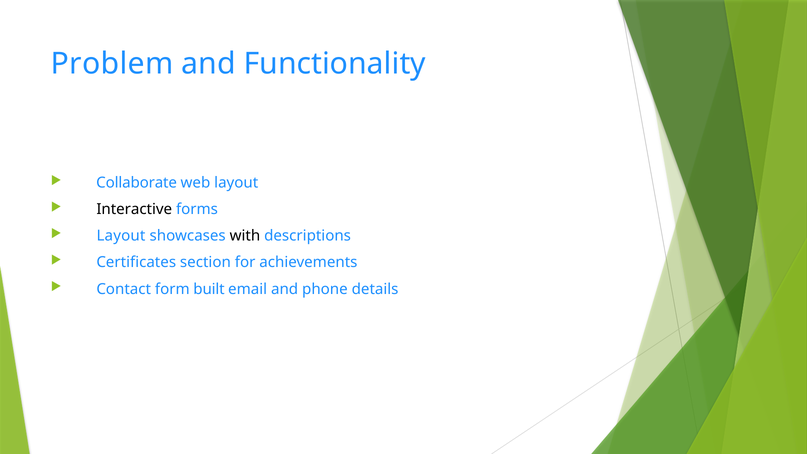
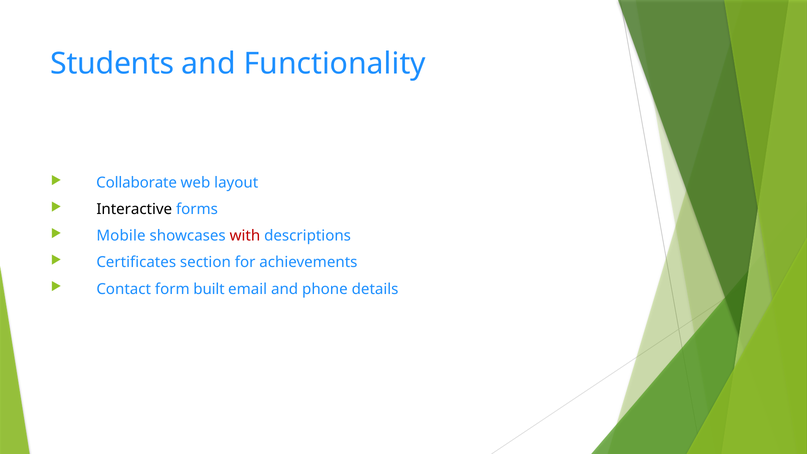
Problem: Problem -> Students (112, 64)
Layout: Layout -> Mobile (121, 236)
with colour: black -> red (245, 236)
